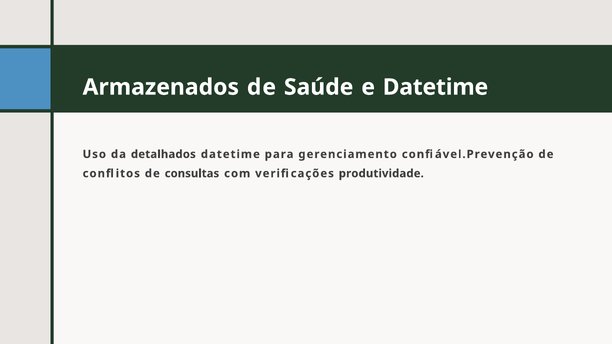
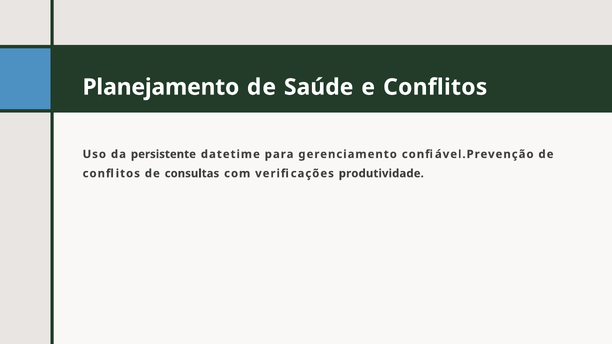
Armazenados: Armazenados -> Planejamento (161, 87)
e Datetime: Datetime -> Conflitos (435, 87)
detalhados: detalhados -> persistente (163, 154)
